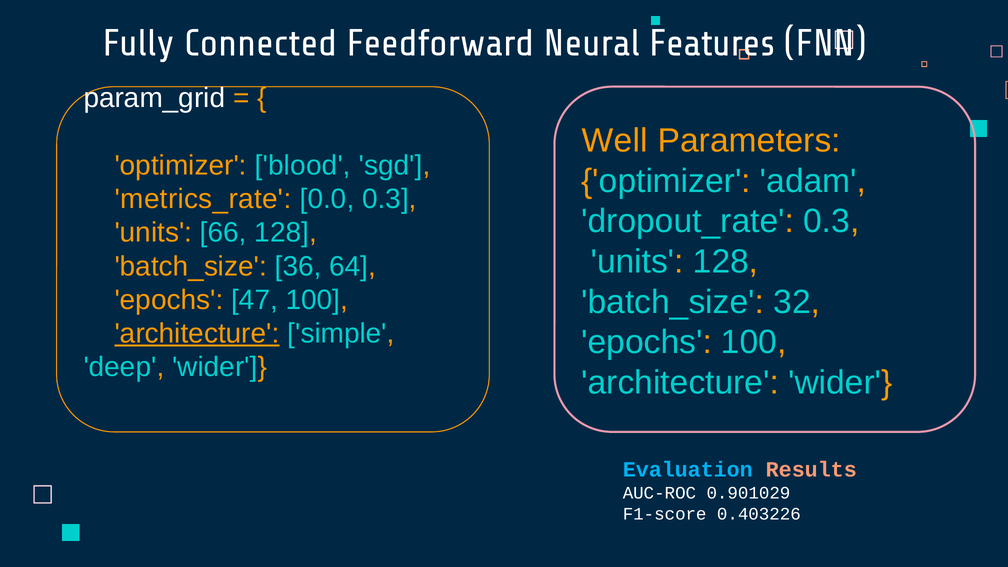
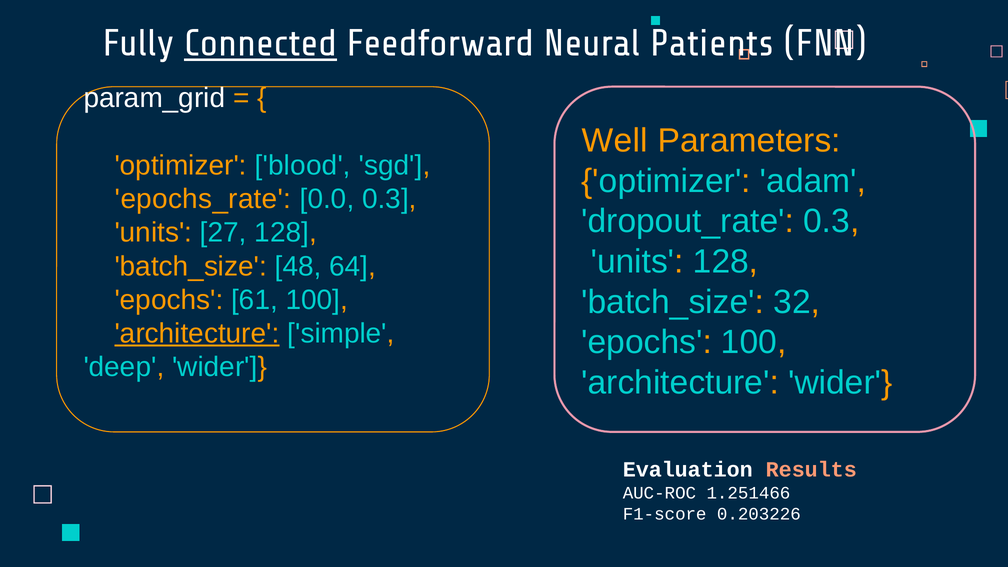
Connected underline: none -> present (261, 43)
Features: Features -> Patients (712, 43)
metrics_rate: metrics_rate -> epochs_rate (203, 199)
66: 66 -> 27 (223, 233)
36: 36 -> 48 (298, 266)
47: 47 -> 61 (255, 300)
Evaluation colour: light blue -> white (688, 470)
0.901029: 0.901029 -> 1.251466 (748, 493)
0.403226: 0.403226 -> 0.203226 (759, 514)
